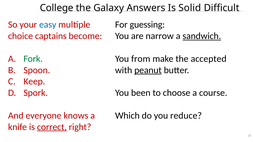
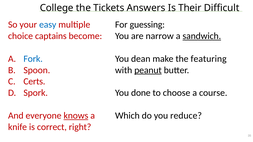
Galaxy: Galaxy -> Tickets (109, 8)
Solid: Solid -> Their (190, 8)
Fork colour: green -> blue (33, 59)
from: from -> dean (141, 59)
accepted: accepted -> featuring (209, 59)
Keep: Keep -> Certs (34, 82)
been: been -> done (141, 93)
knows underline: none -> present (76, 116)
correct underline: present -> none (52, 127)
